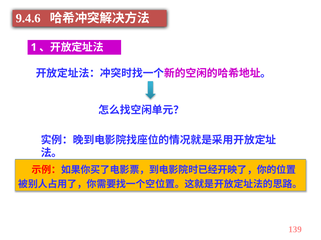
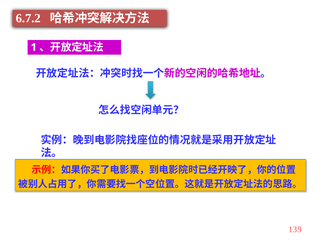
9.4.6: 9.4.6 -> 6.7.2 (28, 18)
